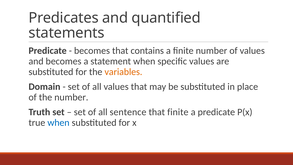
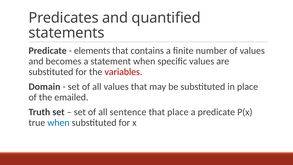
becomes: becomes -> elements (92, 51)
variables colour: orange -> red (123, 72)
the number: number -> emailed (71, 97)
that finite: finite -> place (178, 112)
